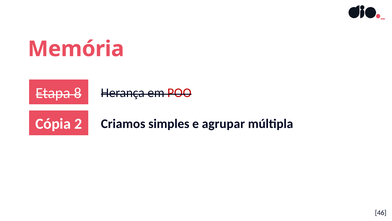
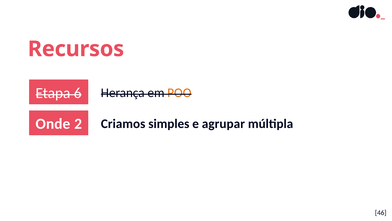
Memória: Memória -> Recursos (76, 49)
8: 8 -> 6 (78, 93)
POO colour: red -> orange (179, 93)
Cópia: Cópia -> Onde (53, 124)
